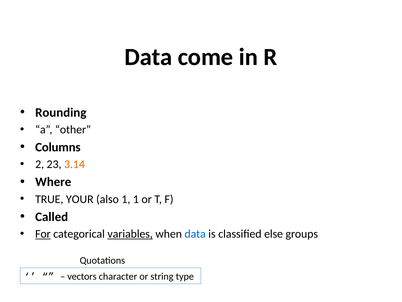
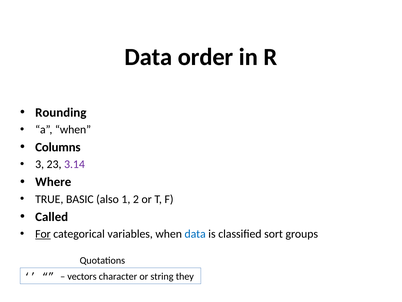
come: come -> order (206, 57)
a other: other -> when (73, 129)
2: 2 -> 3 (40, 164)
3.14 colour: orange -> purple (74, 164)
YOUR: YOUR -> BASIC (80, 199)
1 1: 1 -> 2 (136, 199)
variables underline: present -> none (130, 234)
else: else -> sort (274, 234)
type: type -> they (185, 276)
